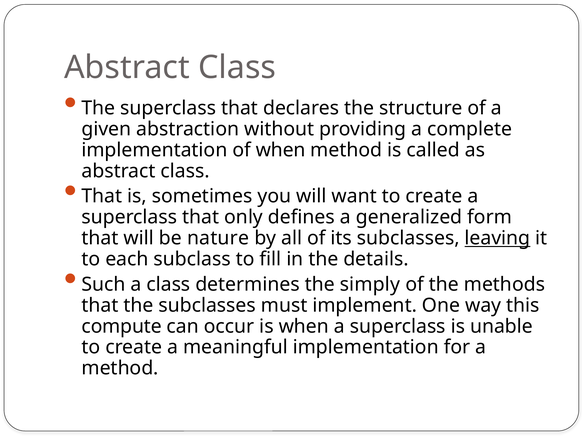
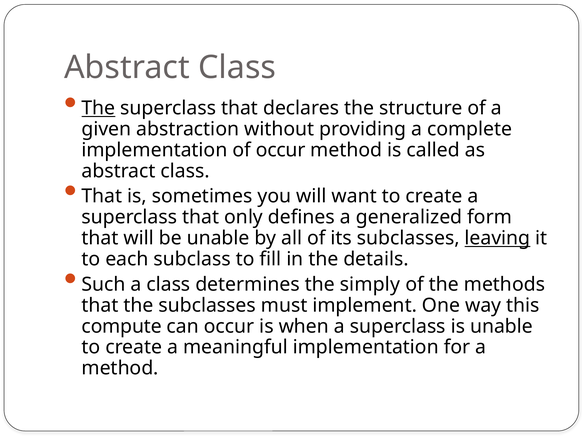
The underline: none -> present (98, 108)
of when: when -> occur (281, 150)
be nature: nature -> unable (218, 238)
